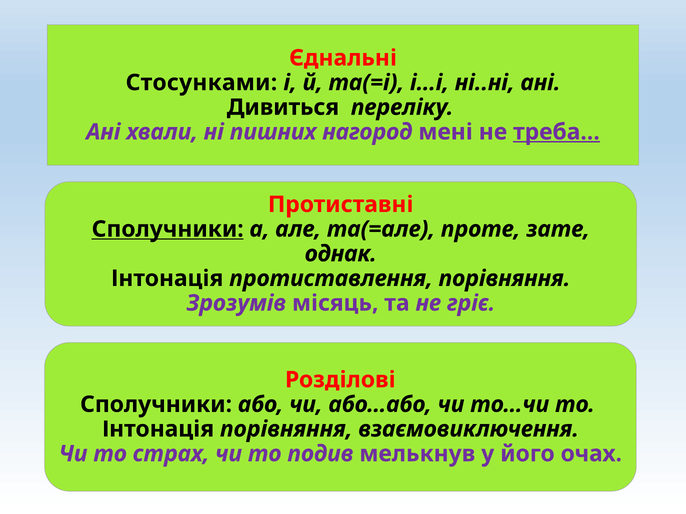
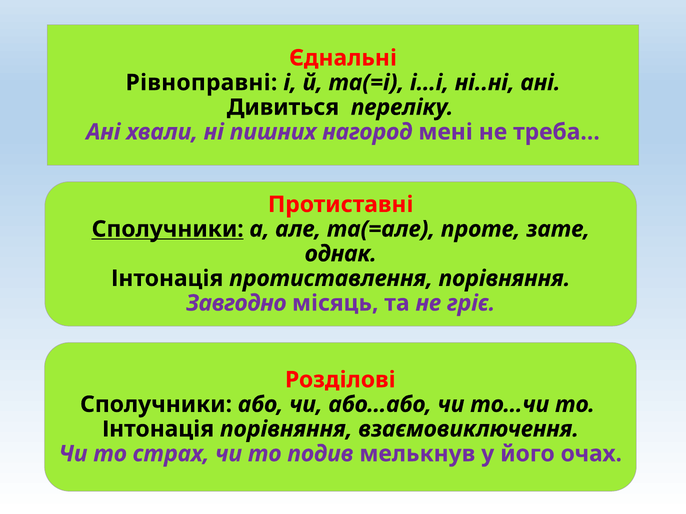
Стосунками: Стосунками -> Рівноправні (201, 83)
треба… underline: present -> none (557, 132)
Зрозумів: Зрозумів -> Завгодно (236, 303)
